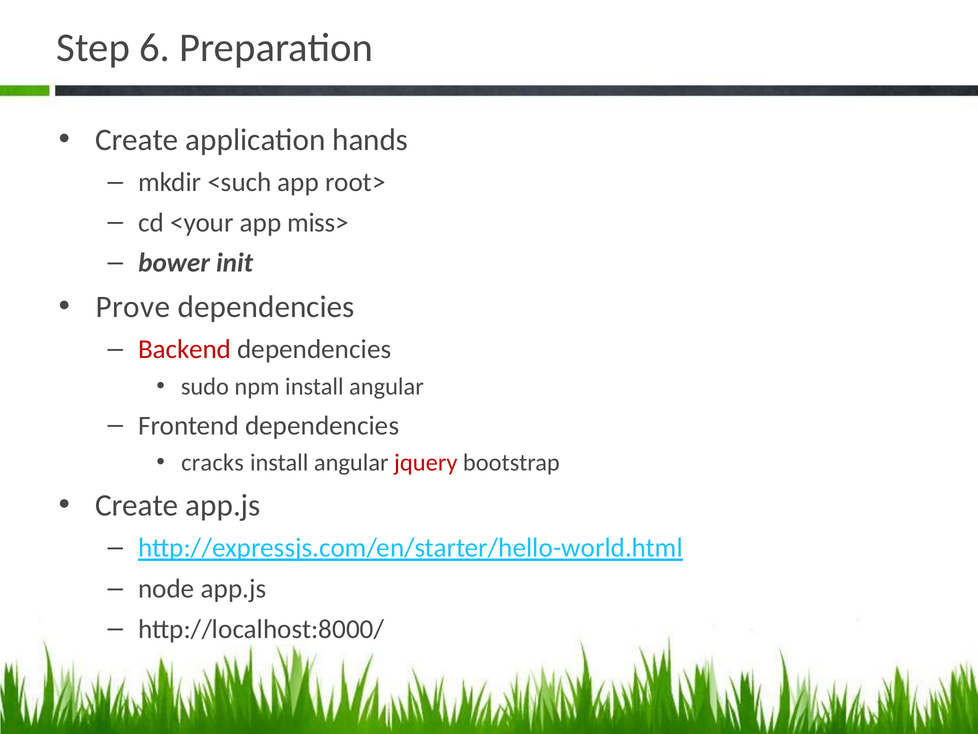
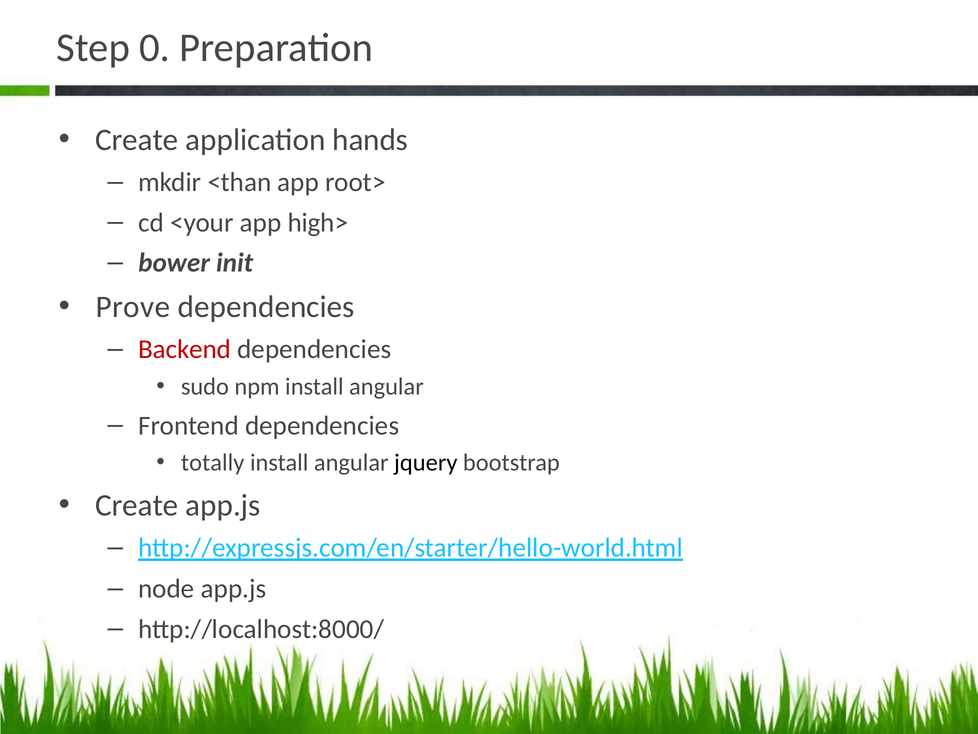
6: 6 -> 0 (155, 48)
<such: <such -> <than (239, 182)
miss>: miss> -> high> (318, 223)
cracks: cracks -> totally (213, 463)
jquery colour: red -> black (426, 463)
